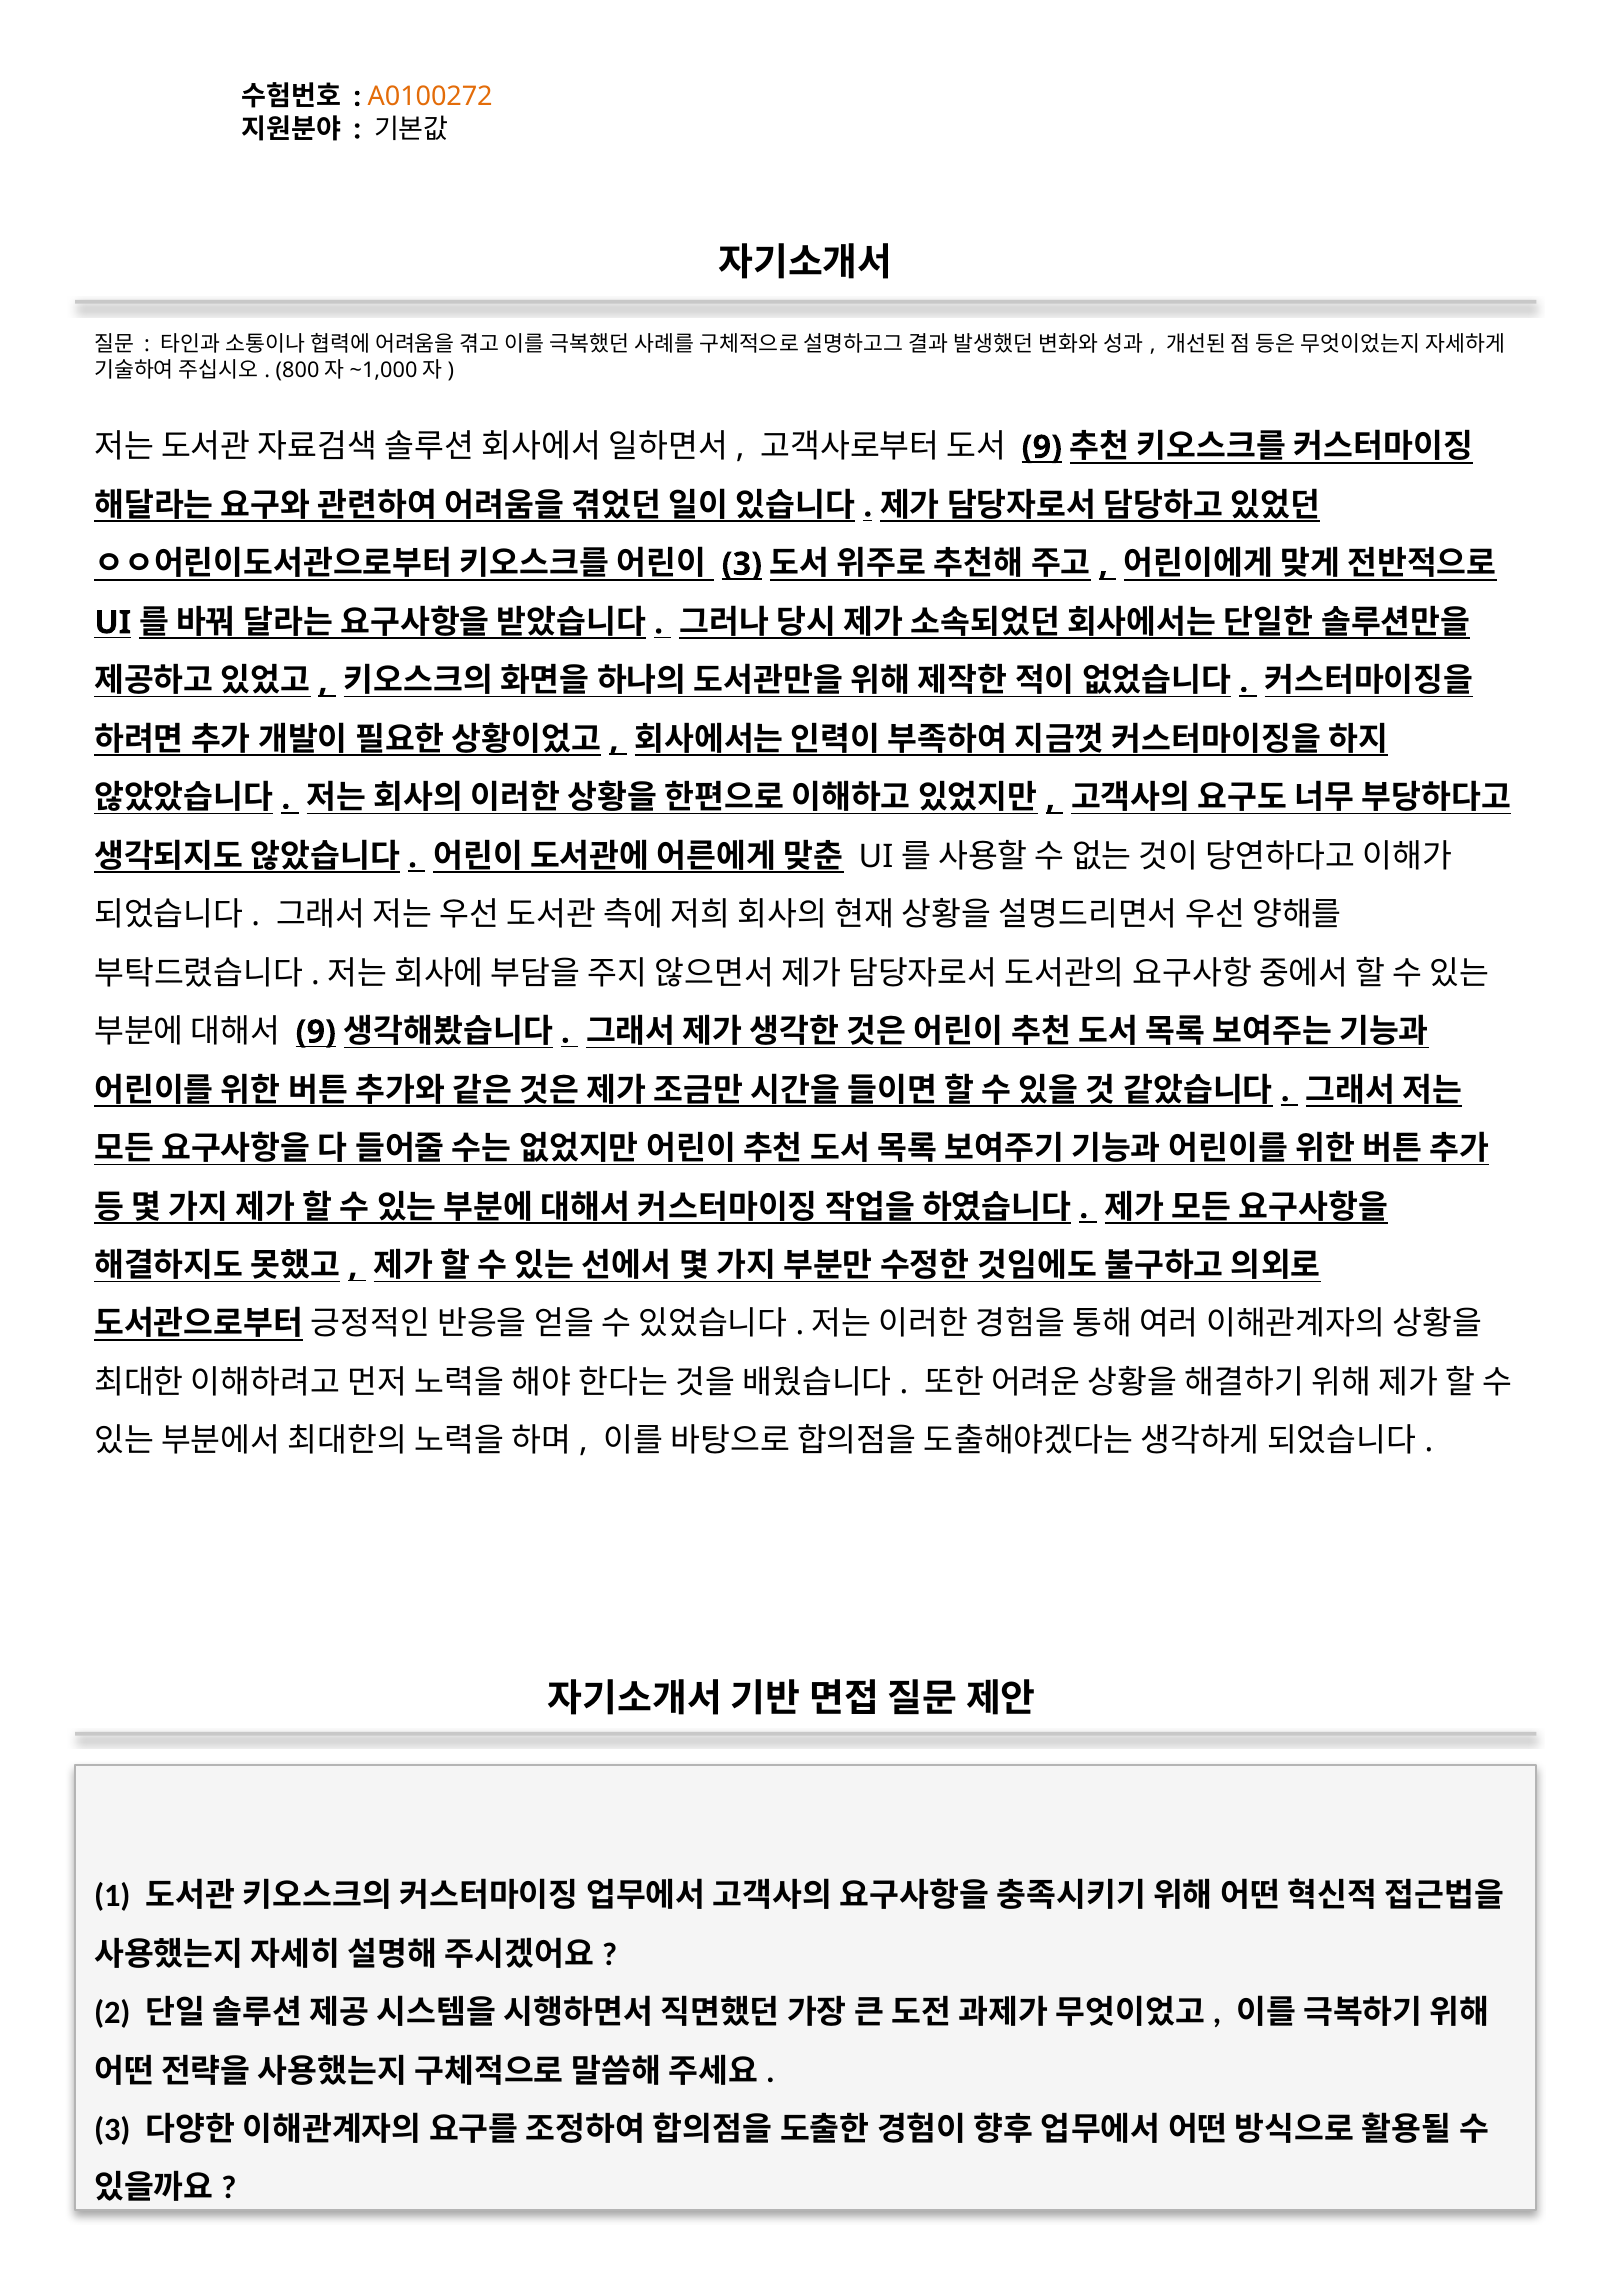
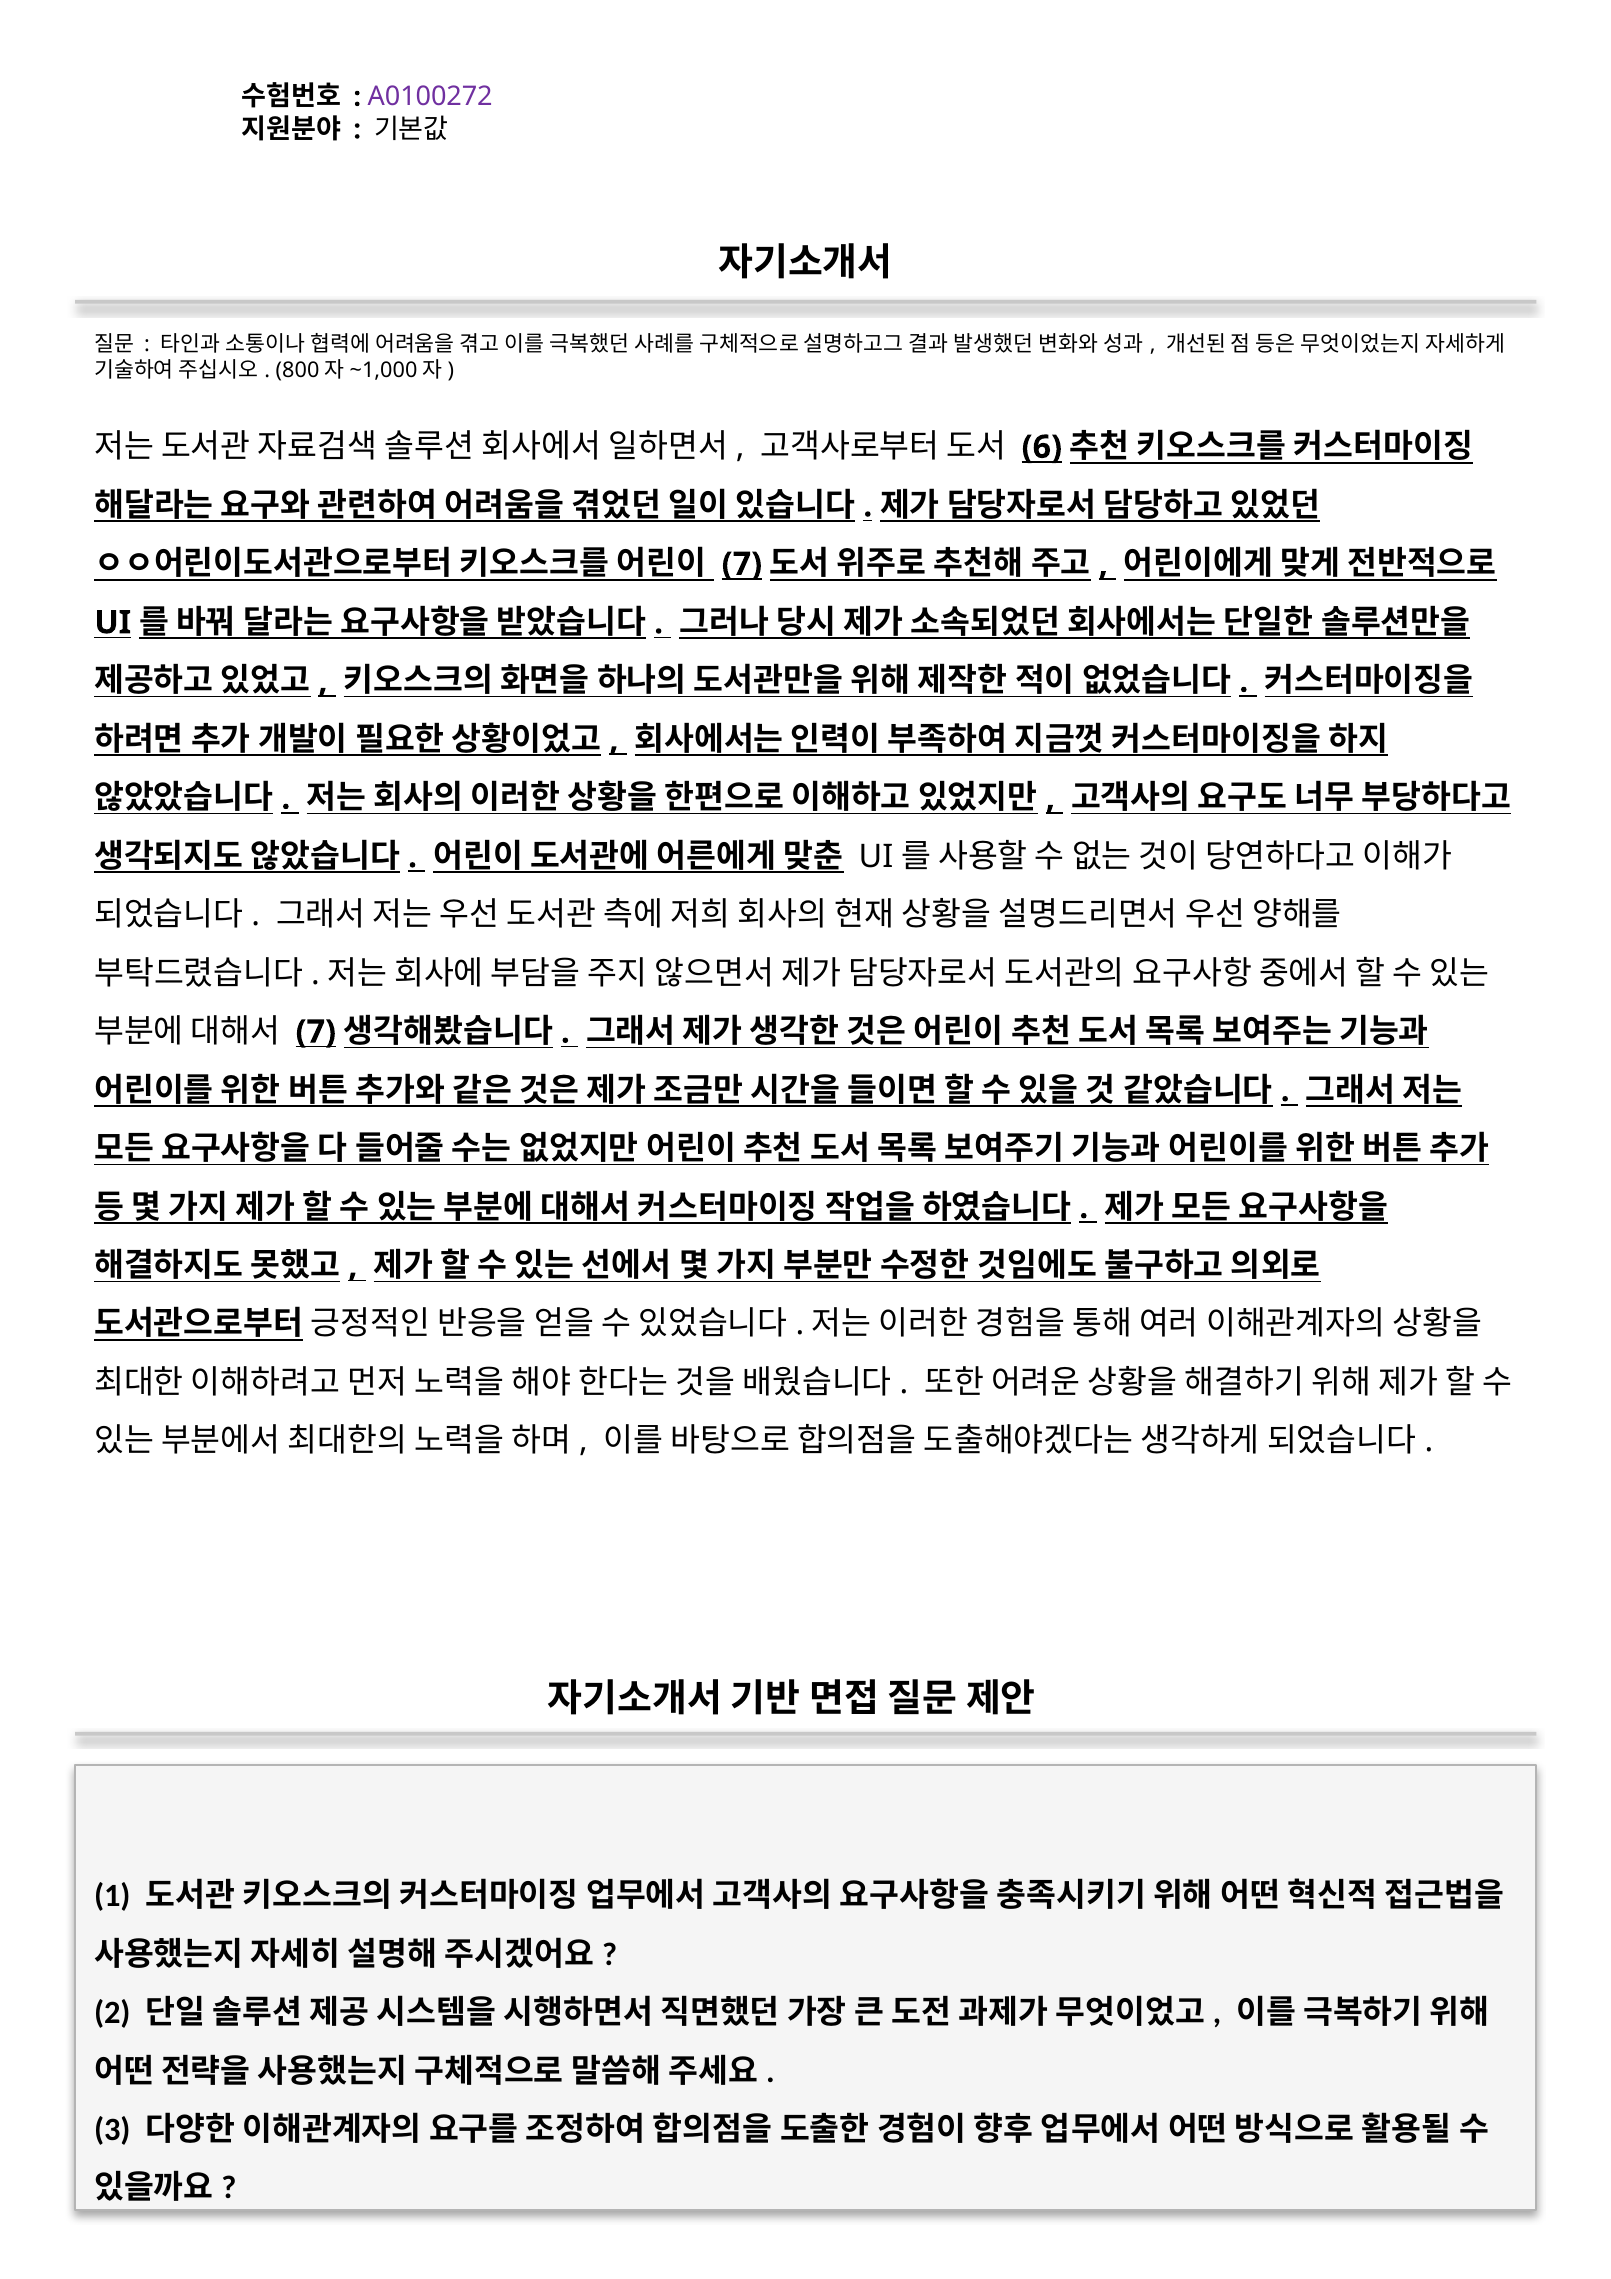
A0100272 colour: orange -> purple (430, 97)
9: 9 -> 6 (1042, 447)
3: 3 -> 7 (742, 564)
9: 9 -> 7 (316, 1032)
